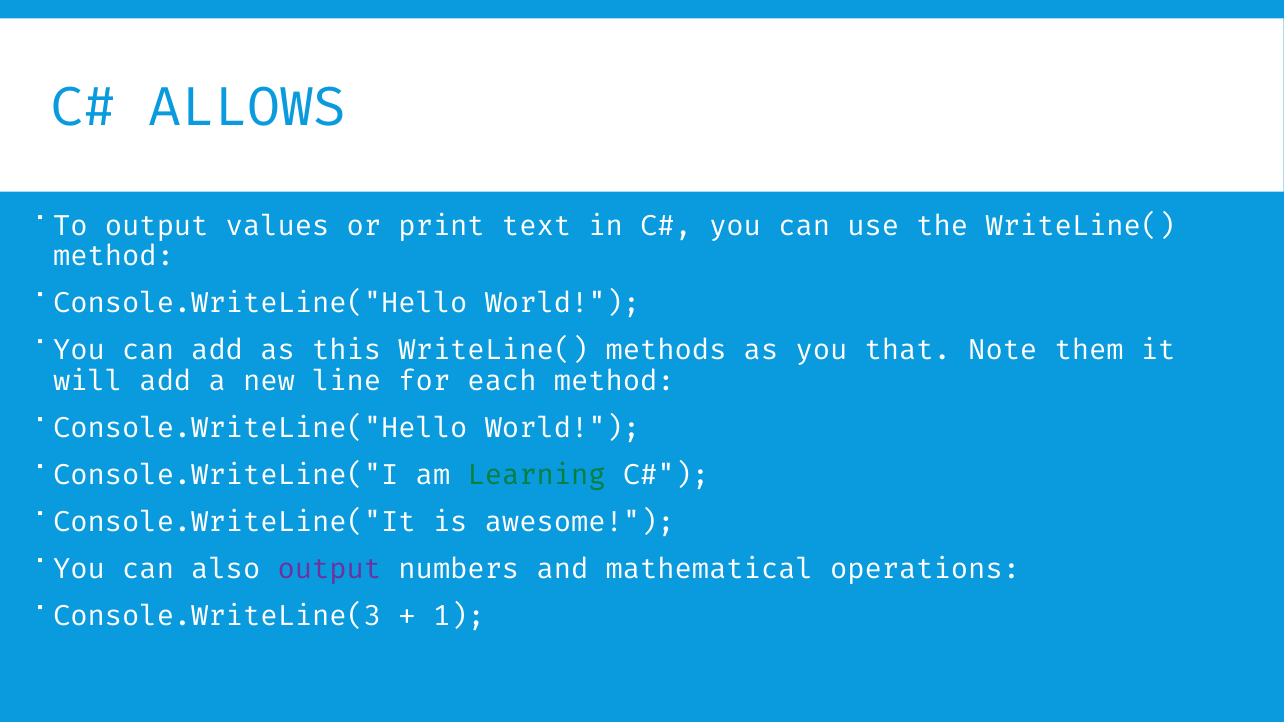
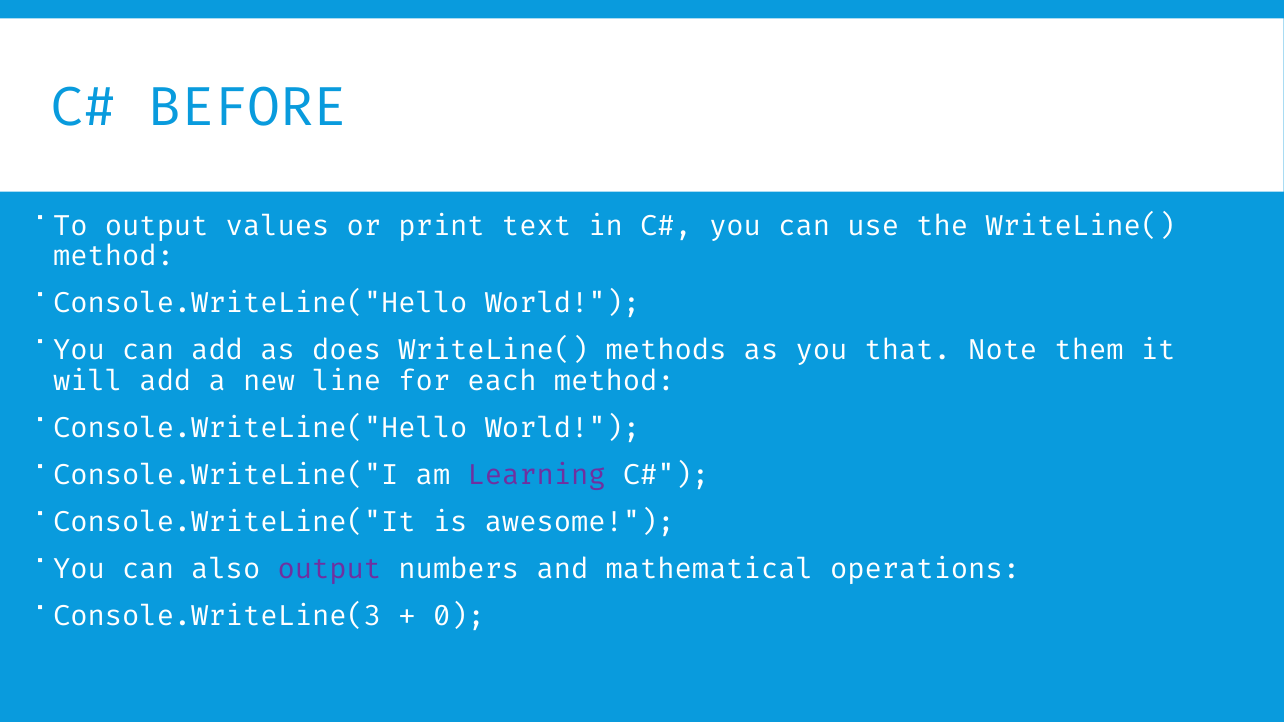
ALLOWS: ALLOWS -> BEFORE (247, 108)
this: this -> does (347, 351)
Learning colour: green -> purple (537, 475)
1: 1 -> 0 (459, 617)
